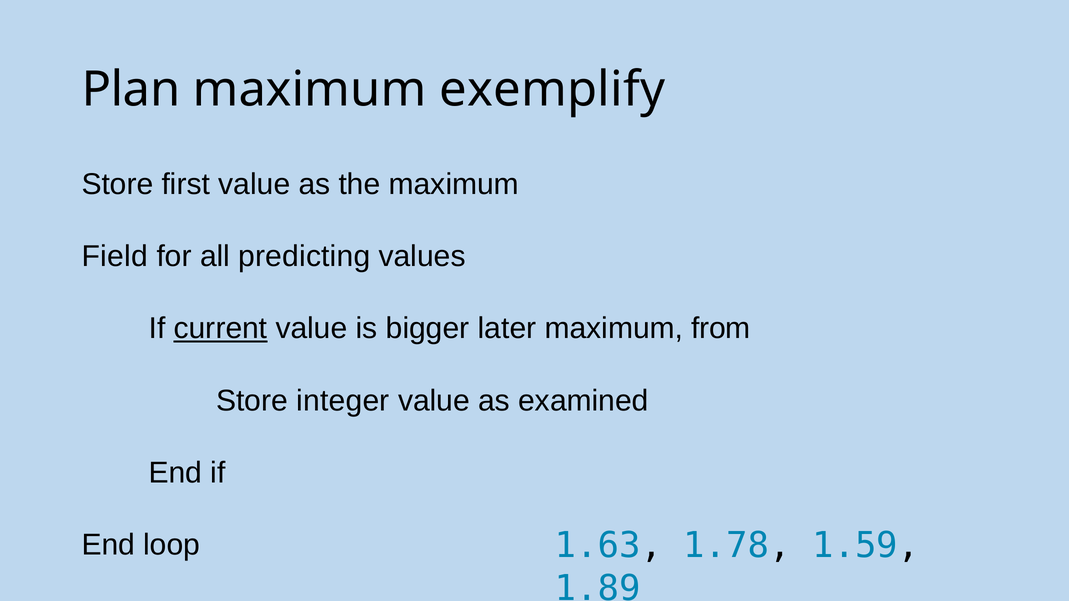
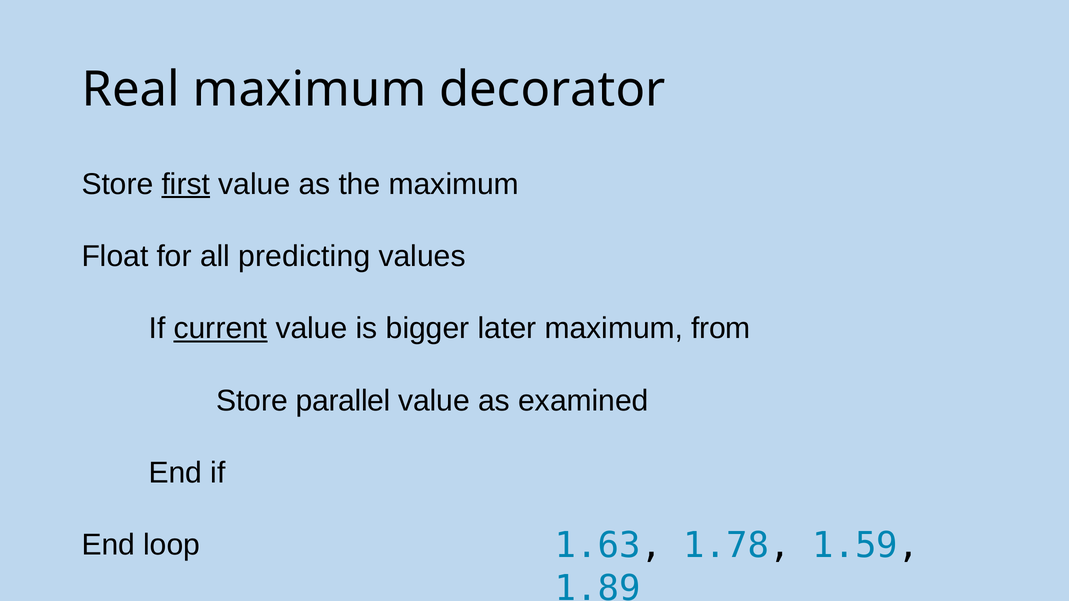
Plan: Plan -> Real (131, 90)
exemplify: exemplify -> decorator (552, 90)
first underline: none -> present (186, 184)
Field: Field -> Float (115, 256)
integer: integer -> parallel (343, 401)
